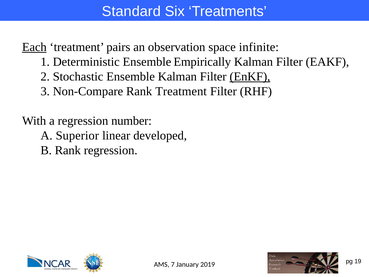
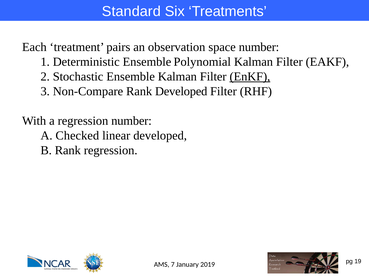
Each underline: present -> none (34, 47)
space infinite: infinite -> number (259, 47)
Empirically: Empirically -> Polynomial (202, 62)
Rank Treatment: Treatment -> Developed (181, 91)
Superior: Superior -> Checked (77, 136)
